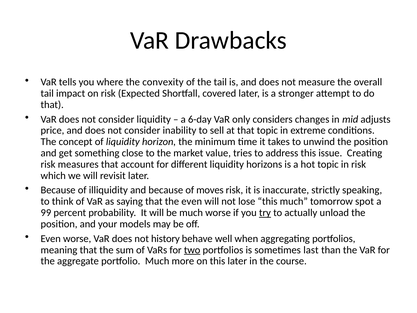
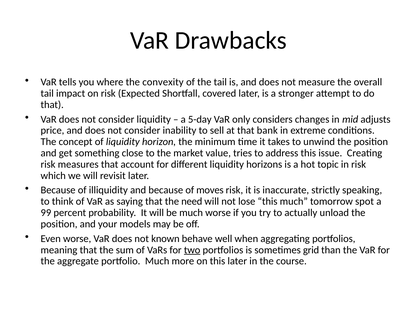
6-day: 6-day -> 5-day (200, 119)
that topic: topic -> bank (267, 130)
the even: even -> need (192, 201)
try underline: present -> none (265, 213)
history: history -> known (165, 238)
last: last -> grid (311, 250)
